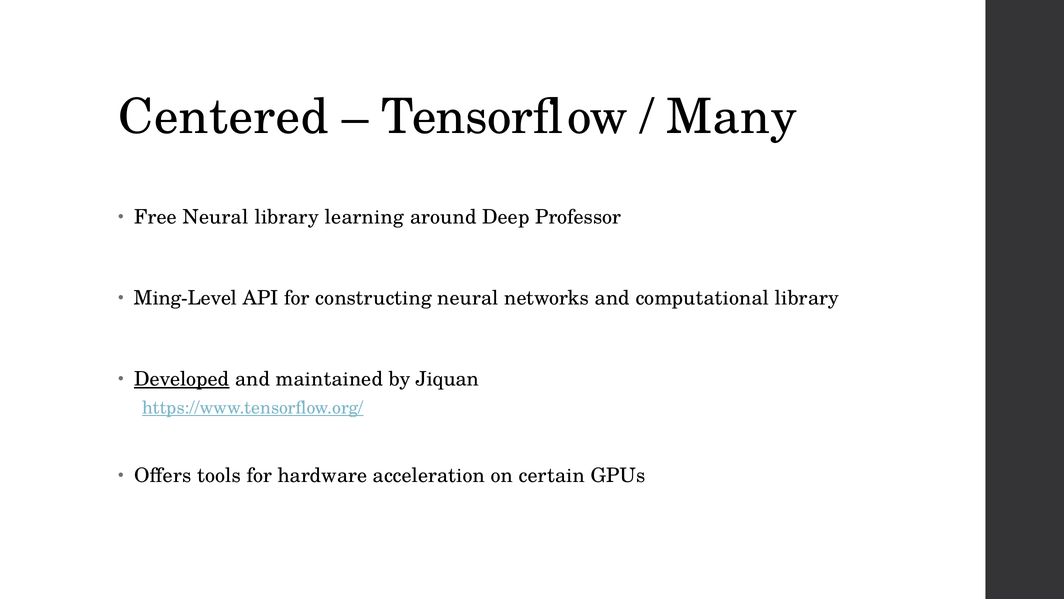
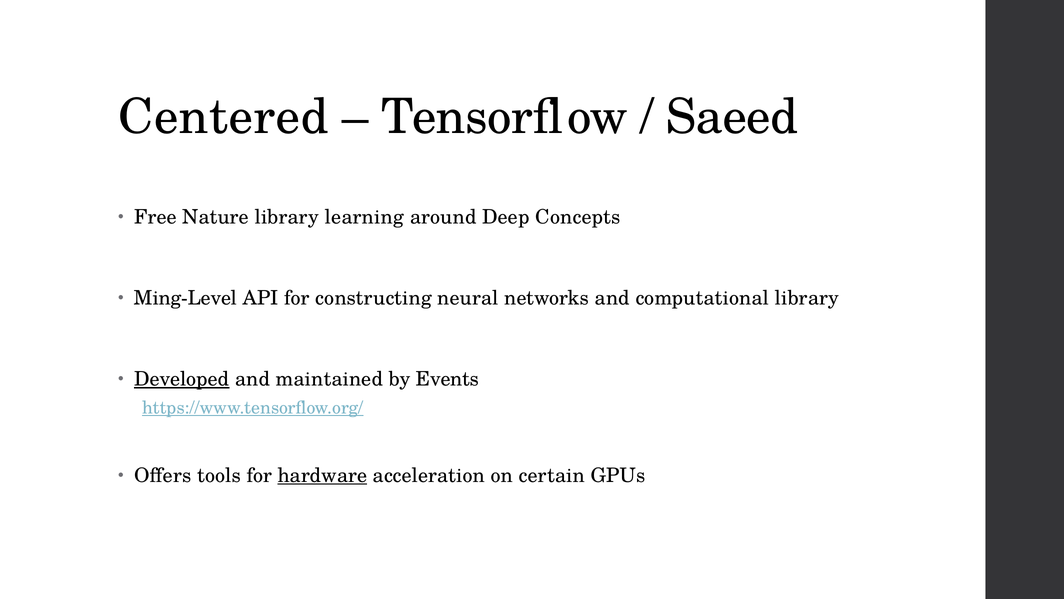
Many: Many -> Saeed (732, 117)
Free Neural: Neural -> Nature (216, 217)
Professor: Professor -> Concepts (578, 217)
Jiquan: Jiquan -> Events (447, 379)
hardware underline: none -> present (322, 475)
